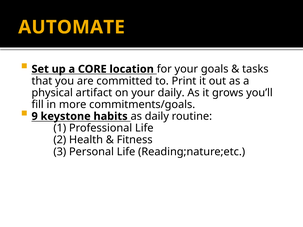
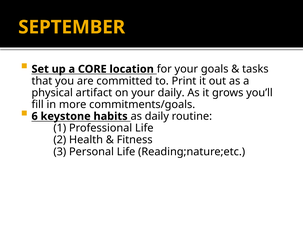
AUTOMATE: AUTOMATE -> SEPTEMBER (72, 27)
9: 9 -> 6 (35, 116)
